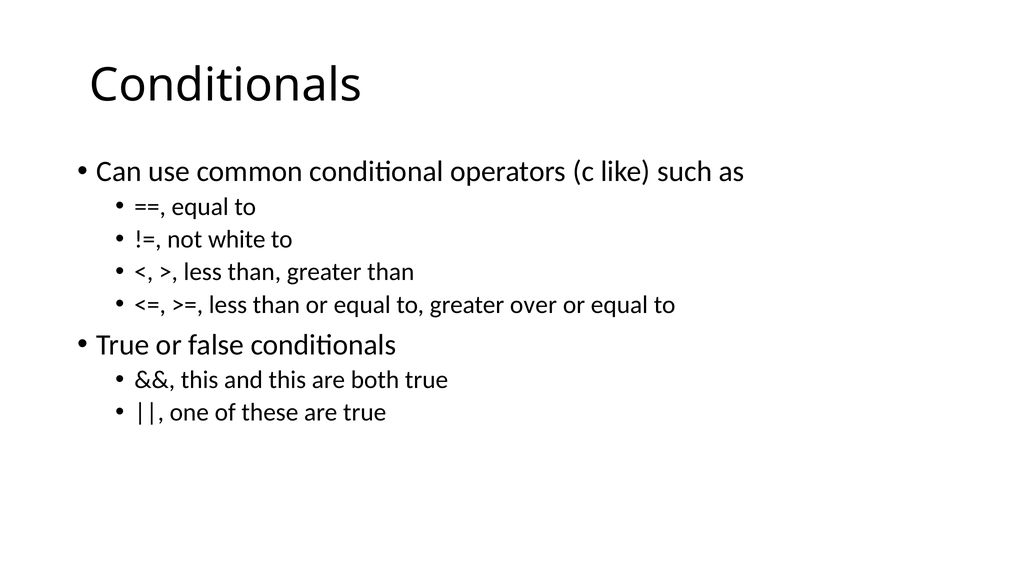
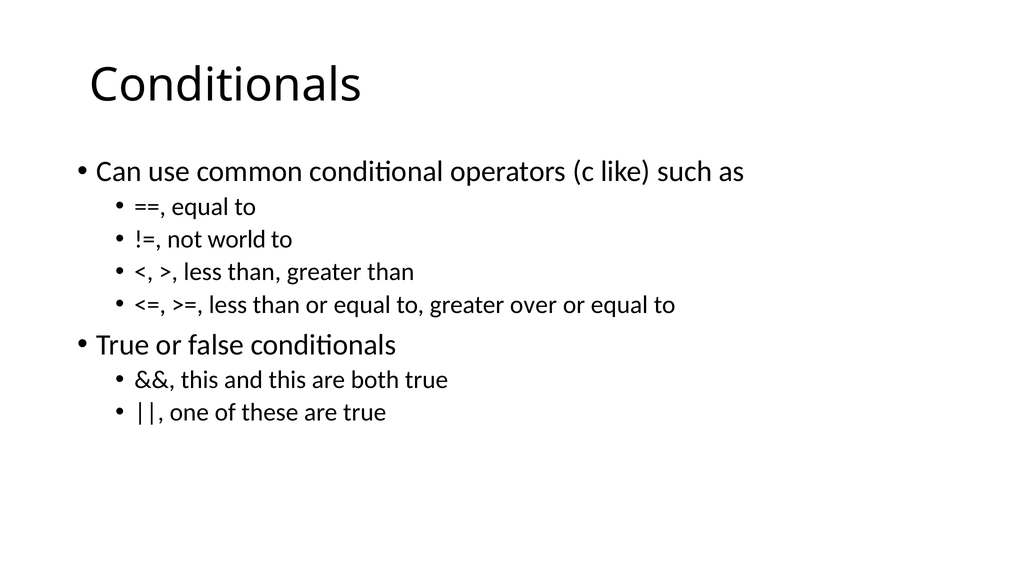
white: white -> world (237, 239)
